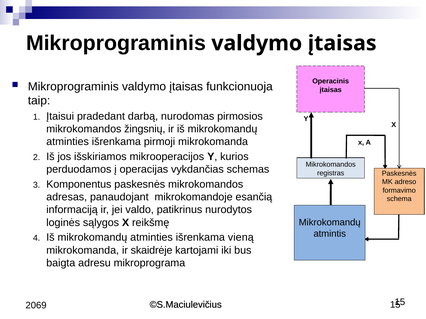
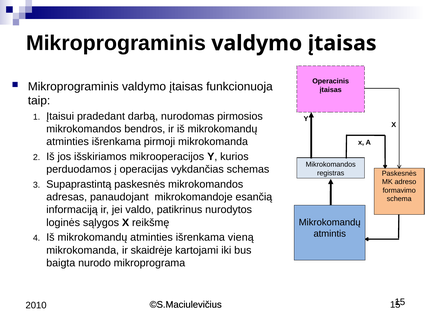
žingsnių: žingsnių -> bendros (145, 129)
Komponentus: Komponentus -> Supaprastintą (79, 185)
adresu: adresu -> nurodo (95, 263)
2069: 2069 -> 2010 (36, 306)
